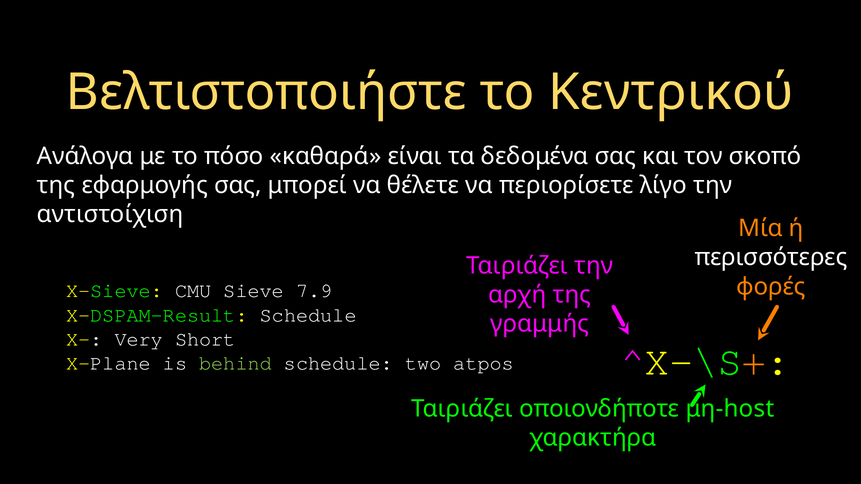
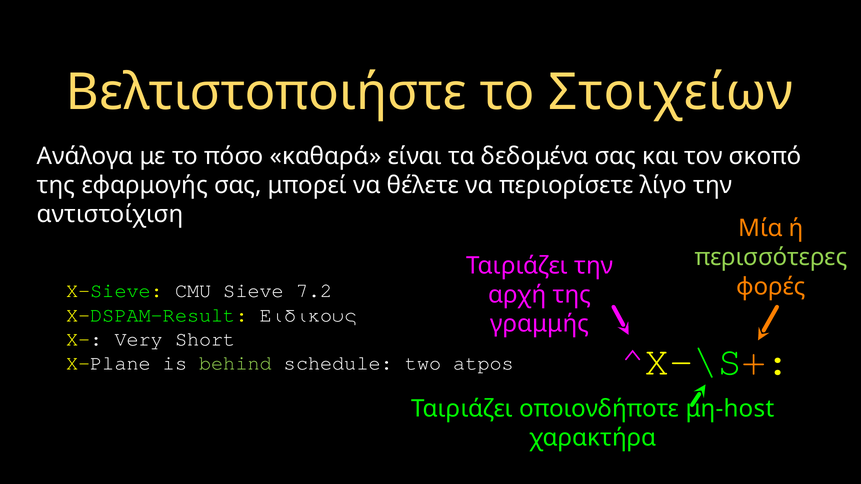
Κεντρικού: Κεντρικού -> Στοιχείων (671, 92)
περισσότερες colour: white -> light green (771, 258)
7.9: 7.9 -> 7.2 (314, 291)
X-DSPAM-Result Schedule: Schedule -> Ειδικούς (308, 315)
